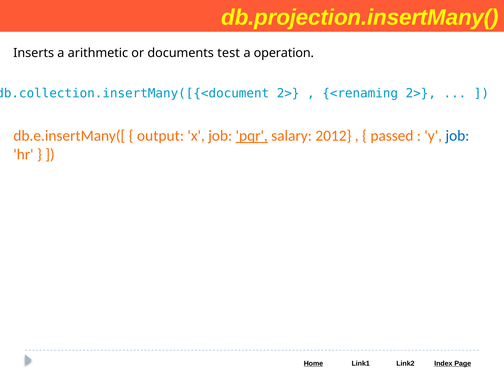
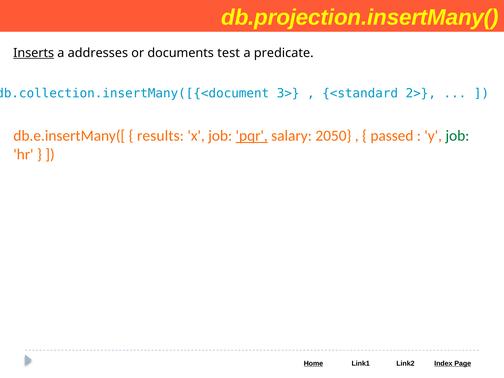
Inserts underline: none -> present (34, 53)
arithmetic: arithmetic -> addresses (98, 53)
operation: operation -> predicate (284, 53)
2>: 2> -> 3> (288, 93)
<renaming: <renaming -> <standard (360, 93)
output: output -> results (160, 136)
2012: 2012 -> 2050 (333, 136)
job colour: blue -> green (457, 136)
